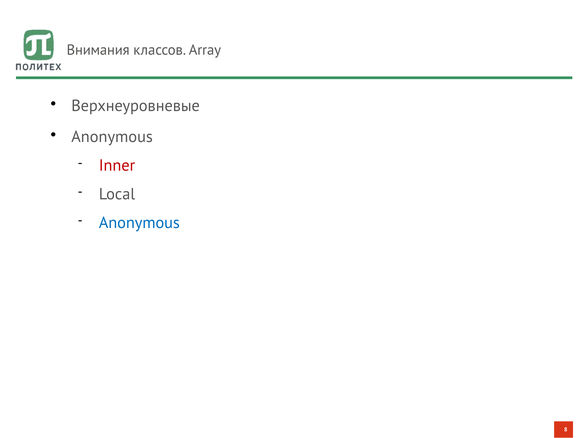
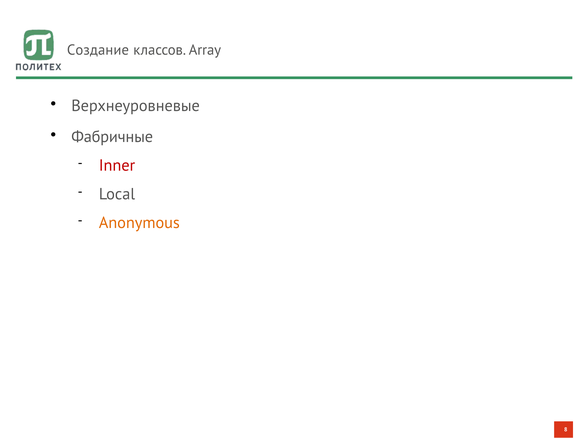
Внимания: Внимания -> Создание (98, 50)
Anonymous: Anonymous -> Фабричные (112, 137)
Anonymous colour: blue -> orange (139, 223)
